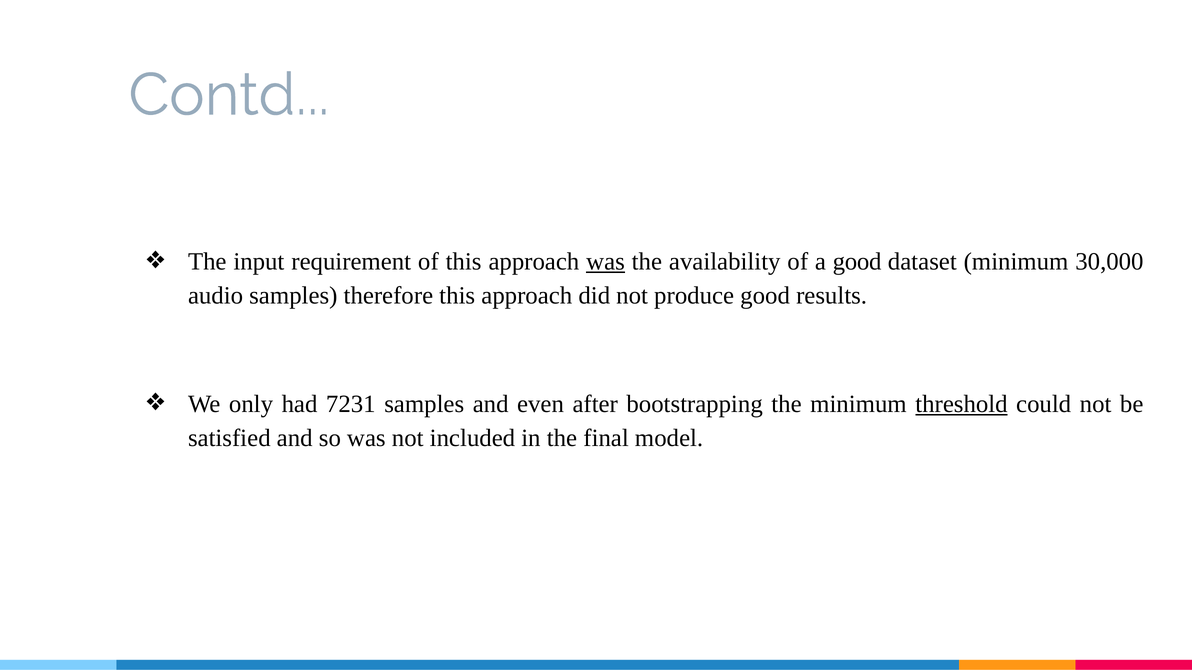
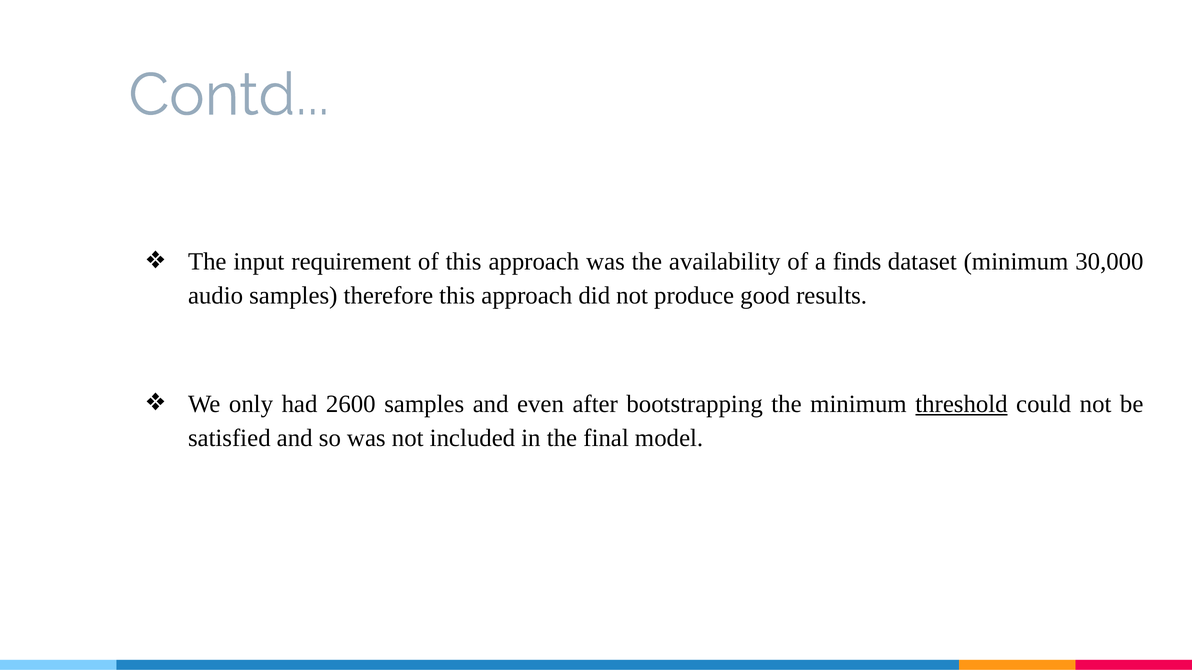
was underline: present -> none (606, 262)
a good: good -> finds (857, 262)
7231: 7231 -> 2600 (351, 404)
